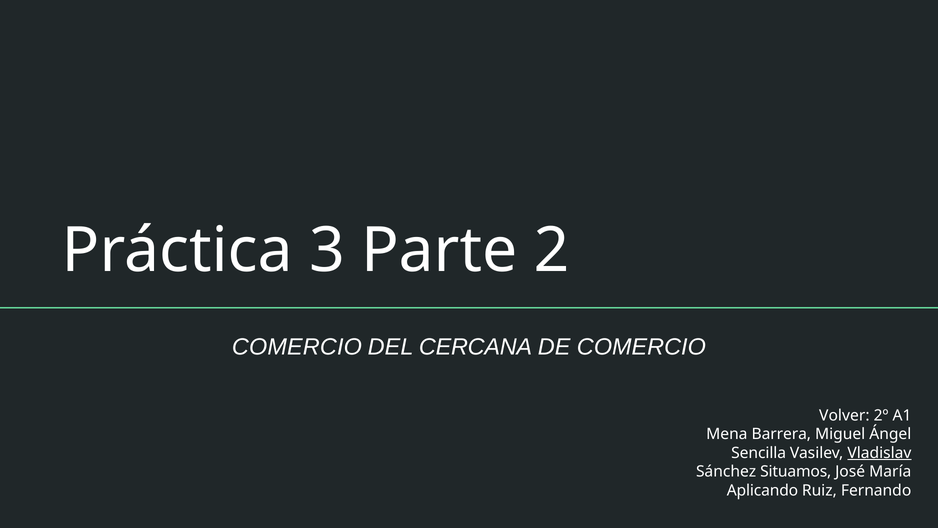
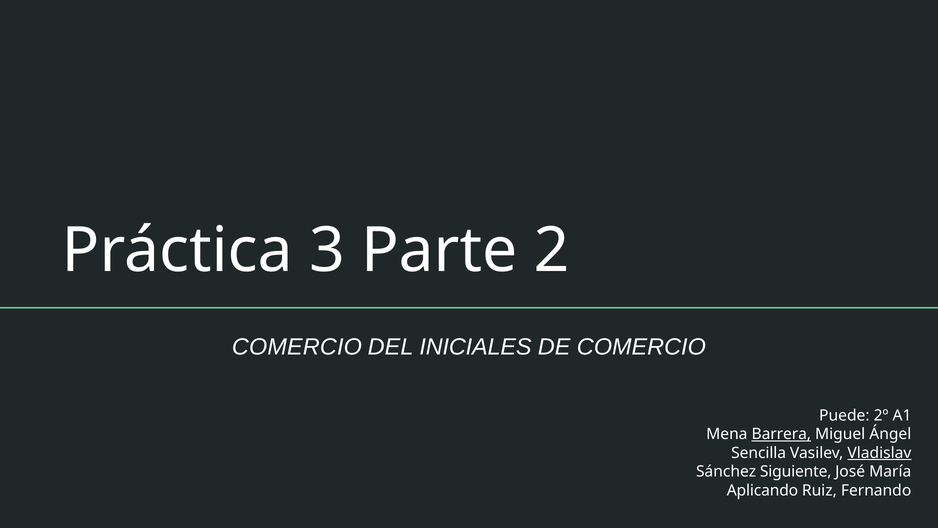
CERCANA: CERCANA -> INICIALES (475, 347)
Volver: Volver -> Puede (844, 415)
Barrera underline: none -> present (781, 434)
Situamos: Situamos -> Siguiente (796, 471)
